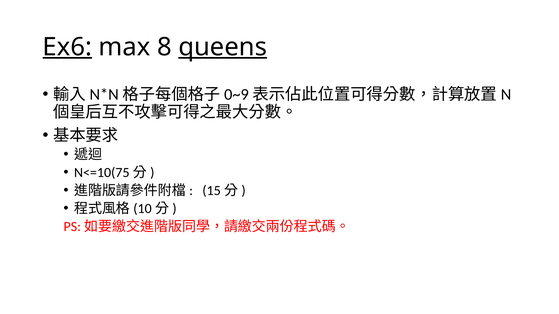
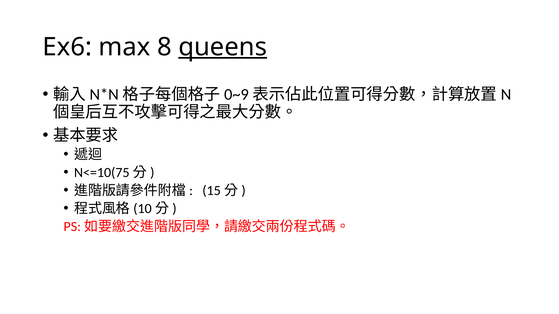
Ex6 underline: present -> none (67, 47)
